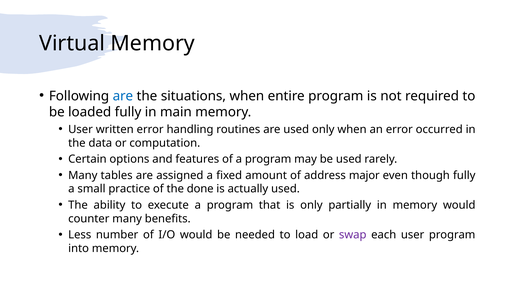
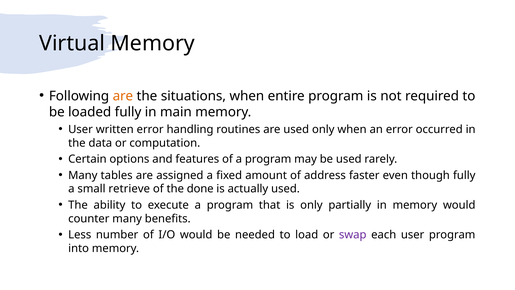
are colour: blue -> orange (123, 96)
major: major -> faster (364, 175)
practice: practice -> retrieve (129, 189)
